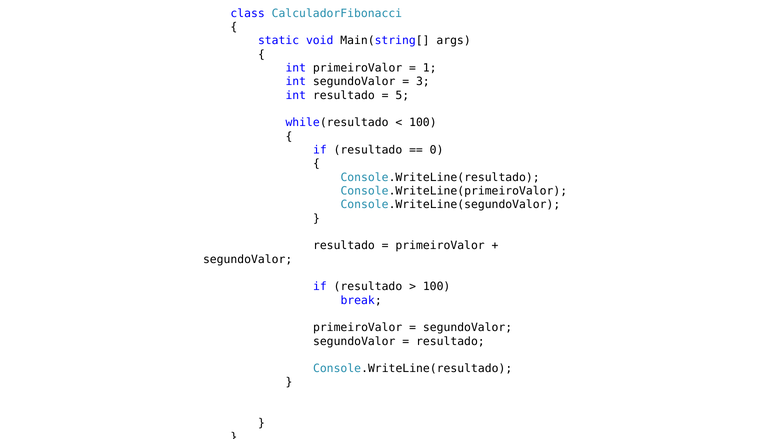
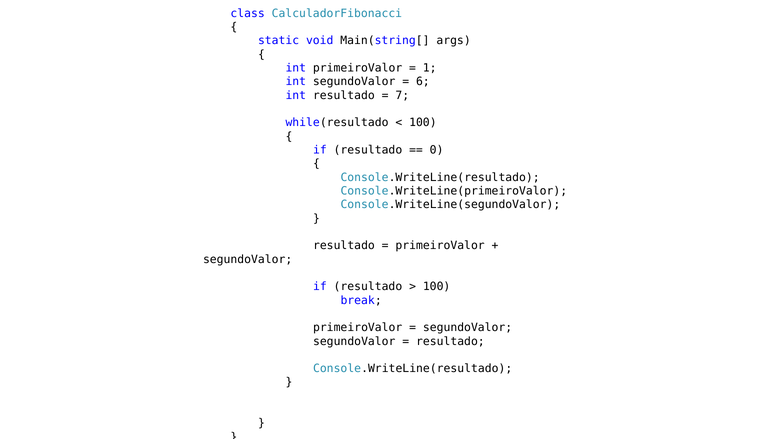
3: 3 -> 6 (423, 82)
5: 5 -> 7 (402, 95)
